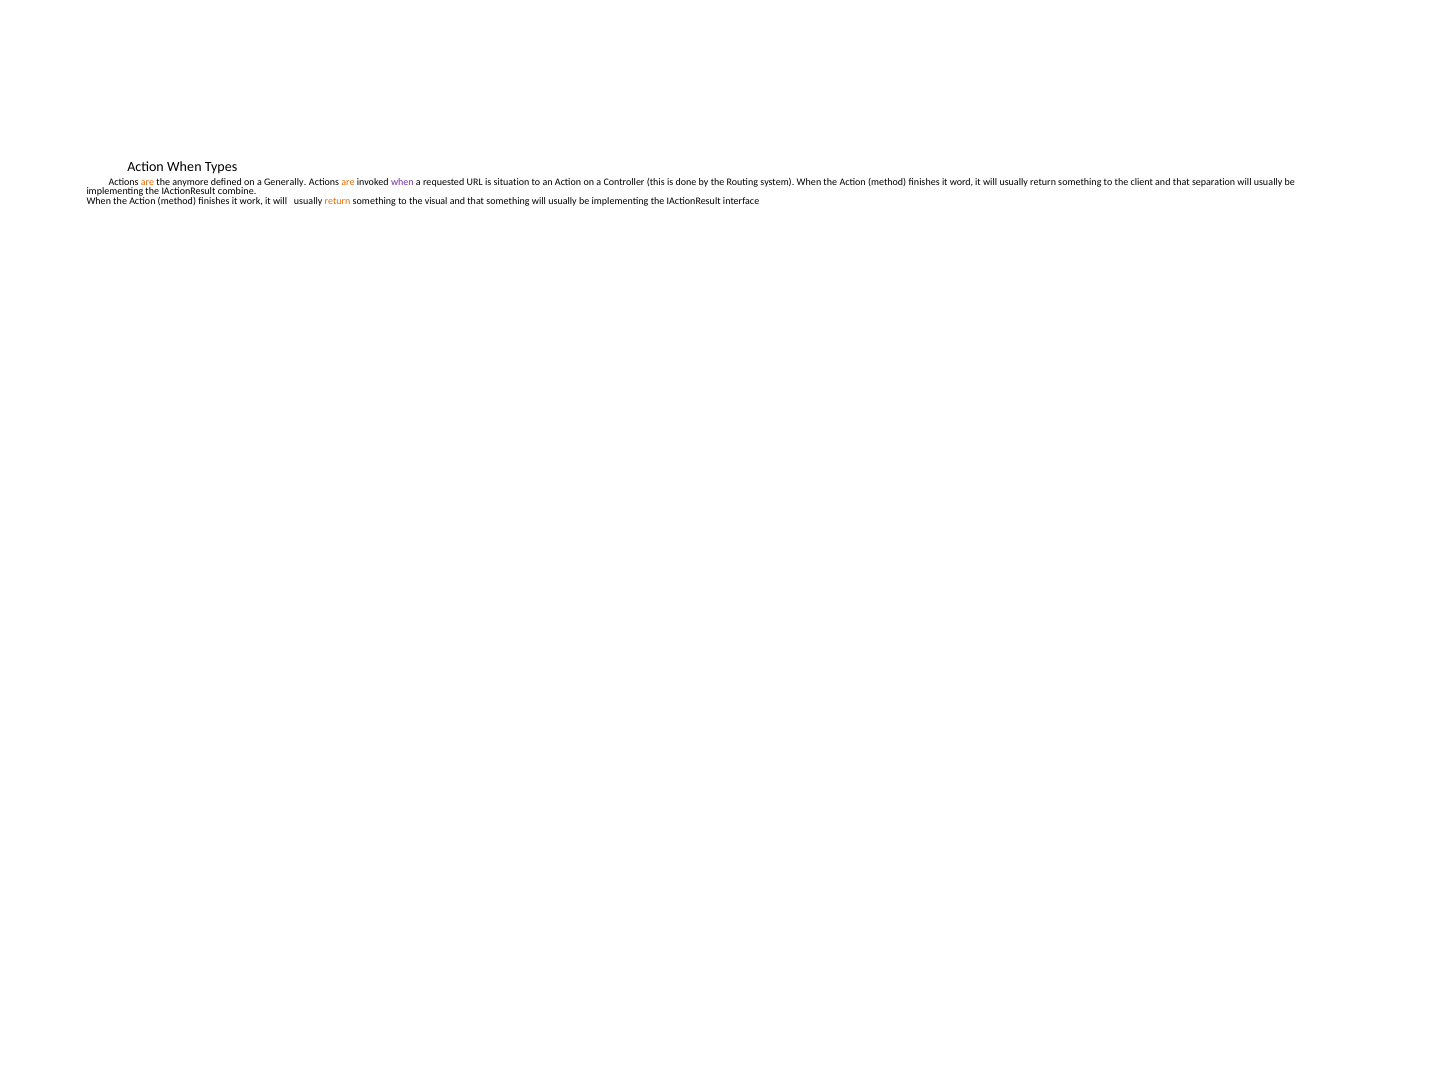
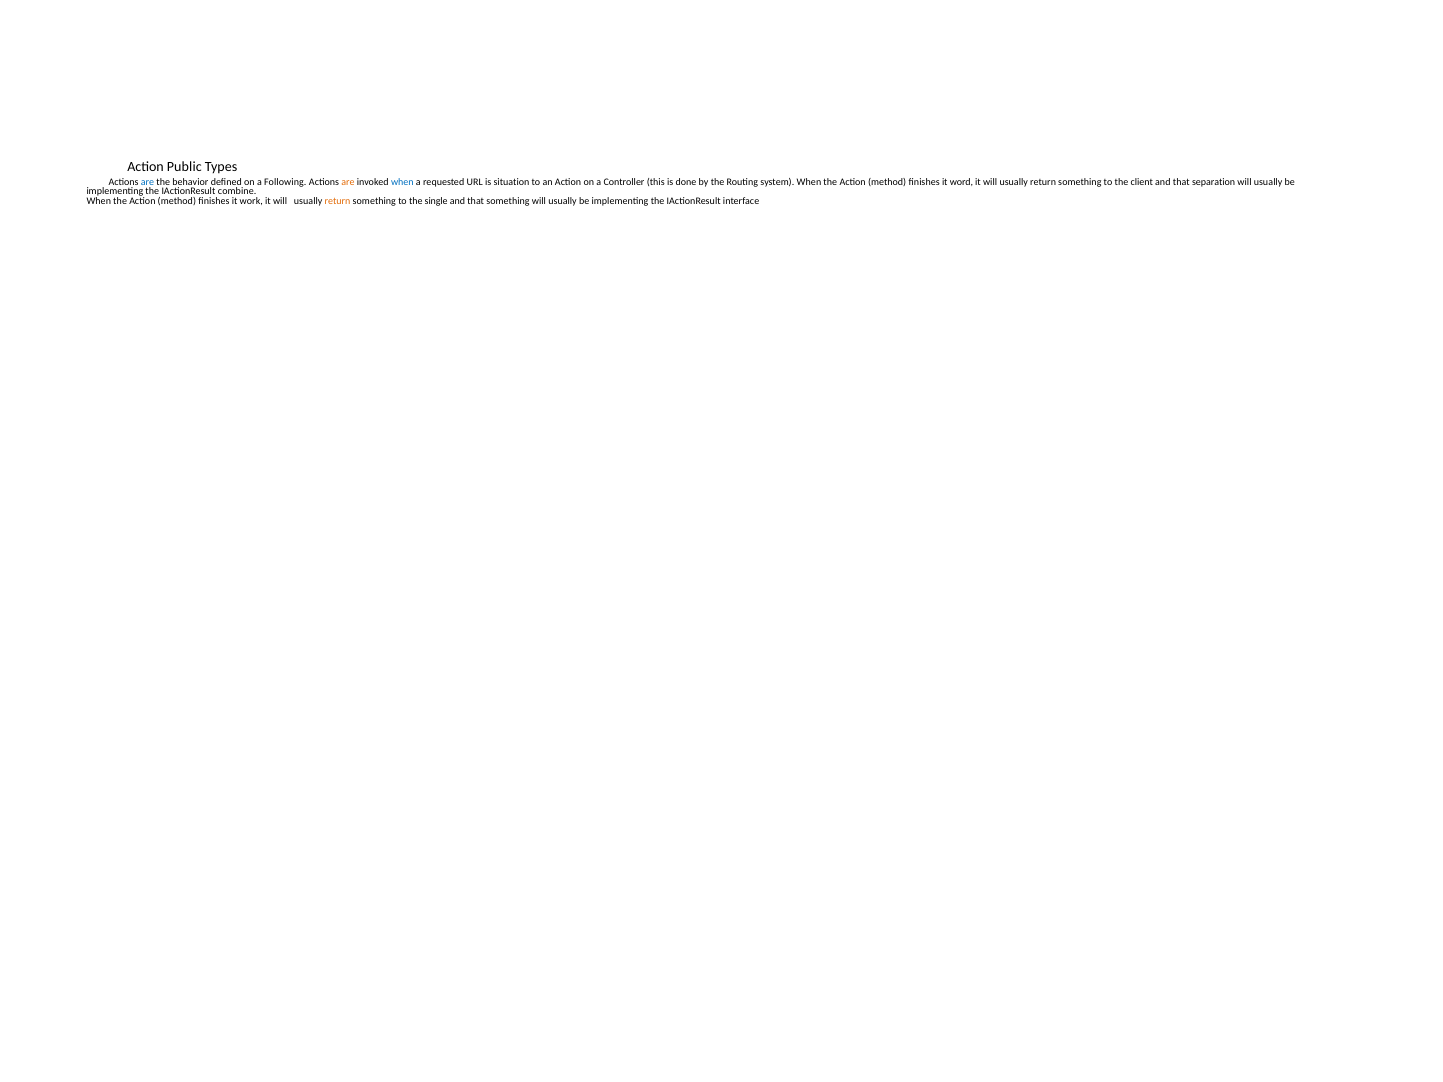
Action When: When -> Public (184, 167)
are colour: orange -> blue (147, 182)
anymore: anymore -> behavior (190, 182)
Generally: Generally -> Following (285, 182)
when colour: purple -> blue (402, 182)
visual: visual -> single (436, 201)
